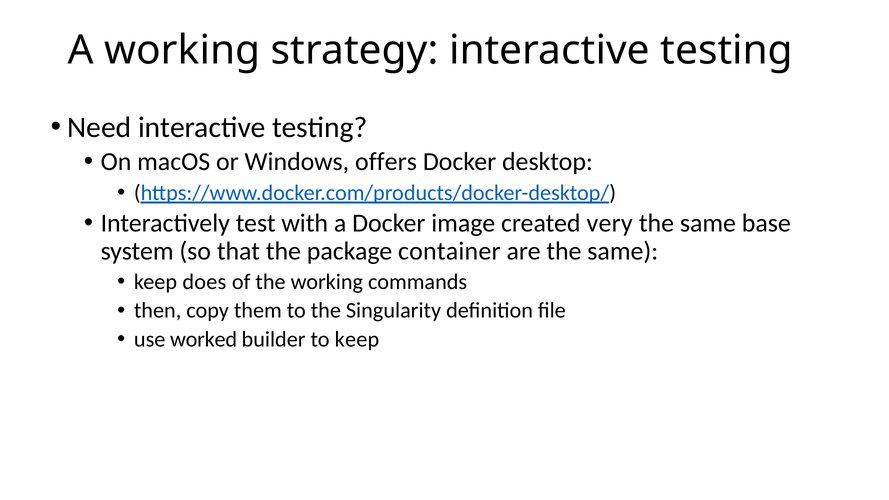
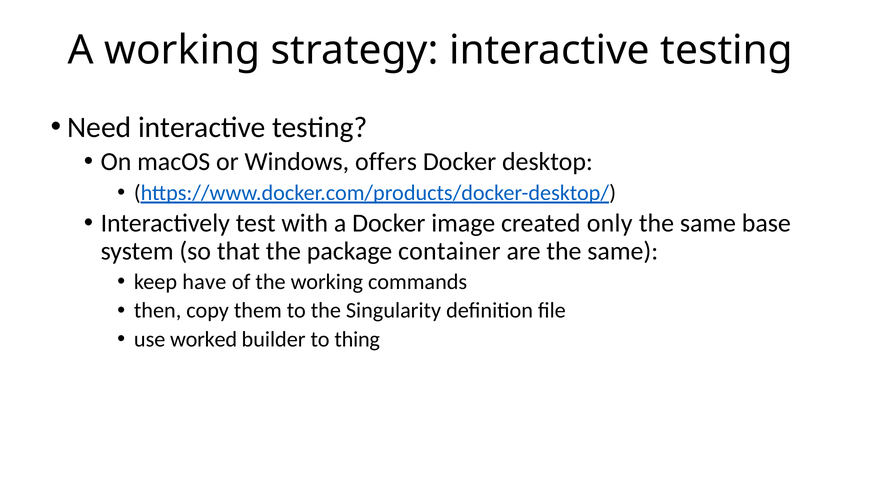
very: very -> only (610, 223)
does: does -> have (204, 282)
to keep: keep -> thing (357, 339)
